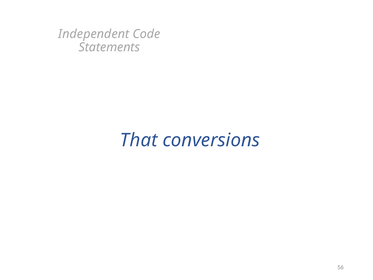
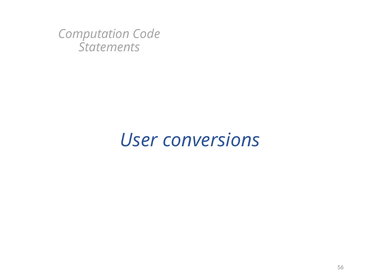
Independent: Independent -> Computation (94, 34)
That: That -> User (139, 140)
